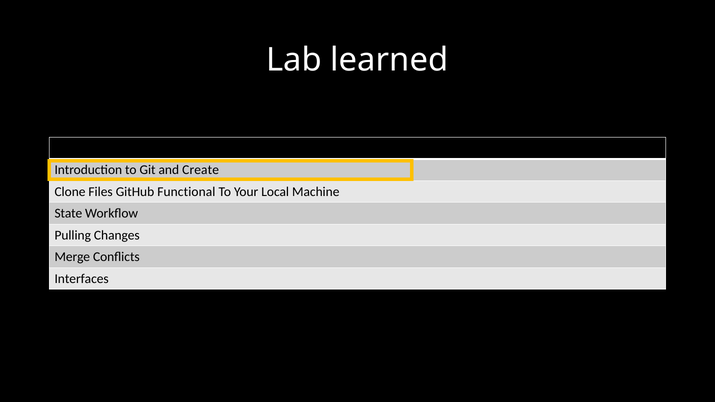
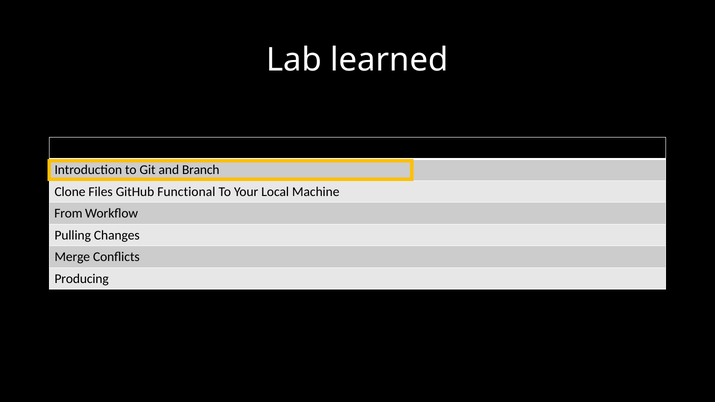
Create: Create -> Branch (201, 170)
State: State -> From (68, 213)
Interfaces: Interfaces -> Producing (82, 279)
